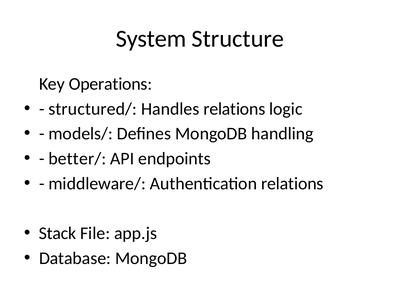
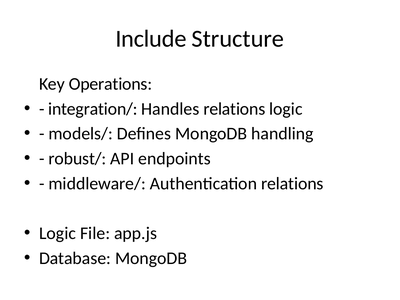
System: System -> Include (151, 39)
structured/: structured/ -> integration/ (93, 109)
better/: better/ -> robust/ (77, 159)
Stack: Stack -> Logic (58, 233)
